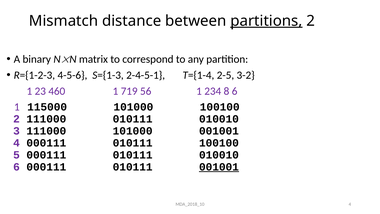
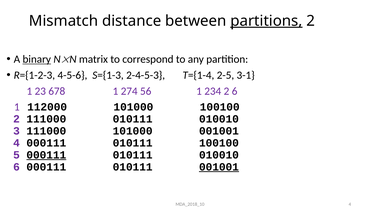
binary underline: none -> present (37, 59)
2-4-5-1: 2-4-5-1 -> 2-4-5-3 (146, 75)
3-2: 3-2 -> 3-1 (246, 75)
460: 460 -> 678 (57, 91)
719: 719 -> 274 (129, 91)
234 8: 8 -> 2 (226, 91)
115000: 115000 -> 112000 (47, 107)
000111 underline: none -> present (46, 155)
